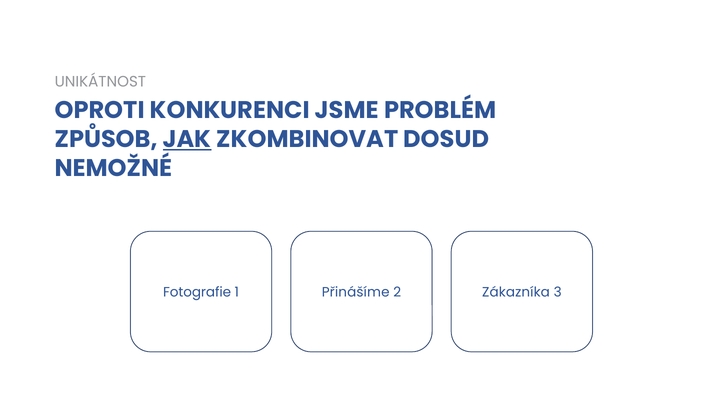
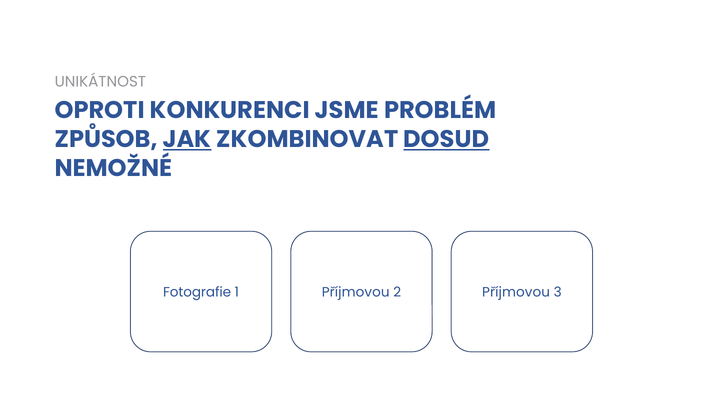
DOSUD underline: none -> present (446, 139)
1 Přinášíme: Přinášíme -> Příjmovou (356, 292)
2 Zákazníka: Zákazníka -> Příjmovou (516, 292)
